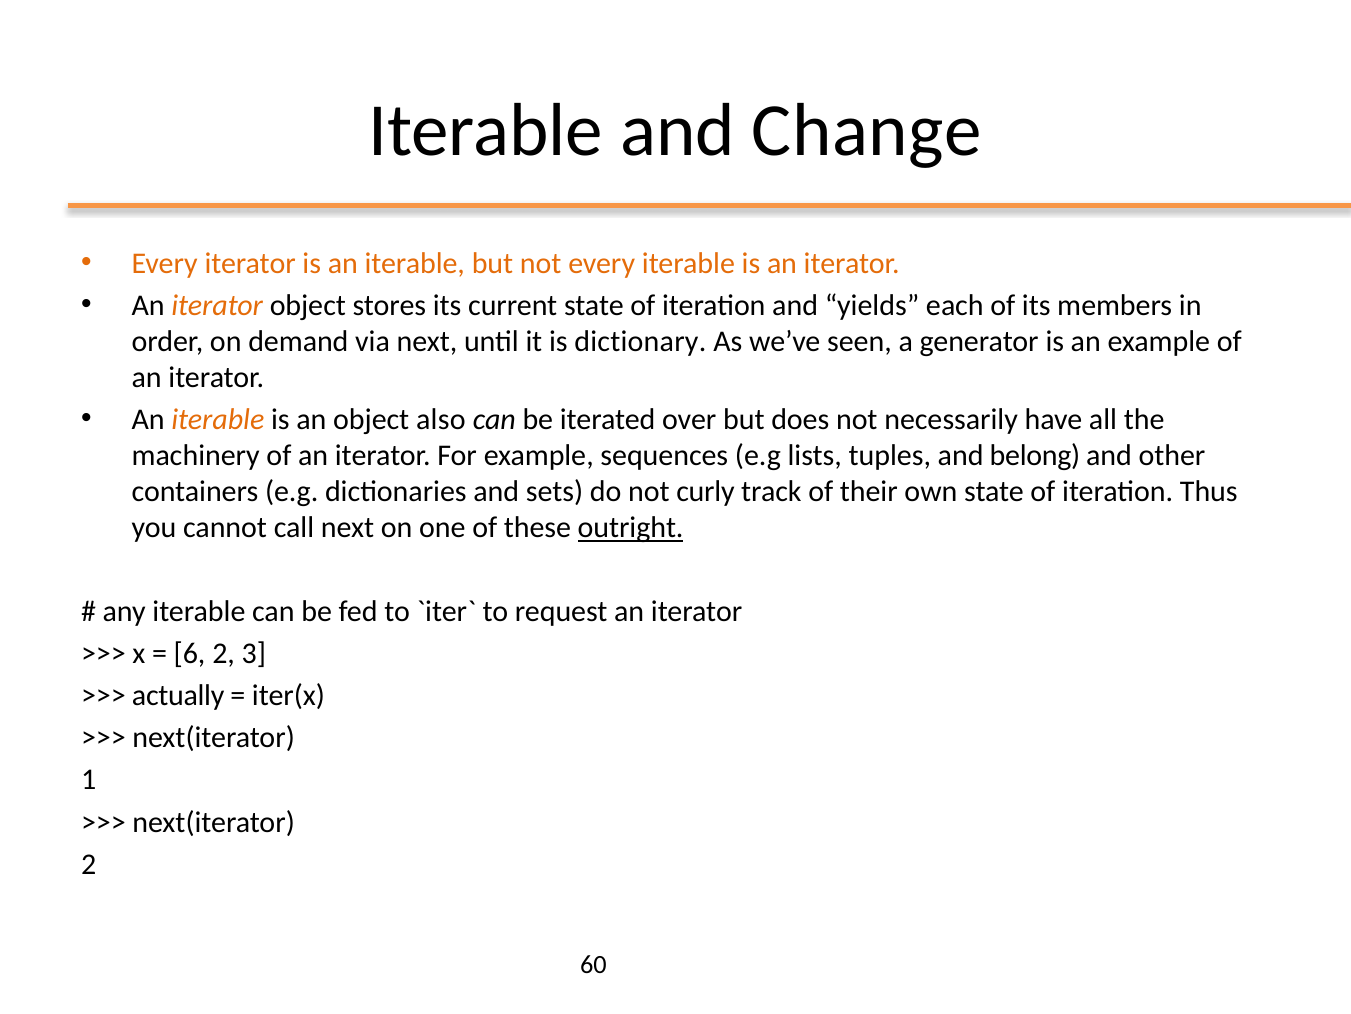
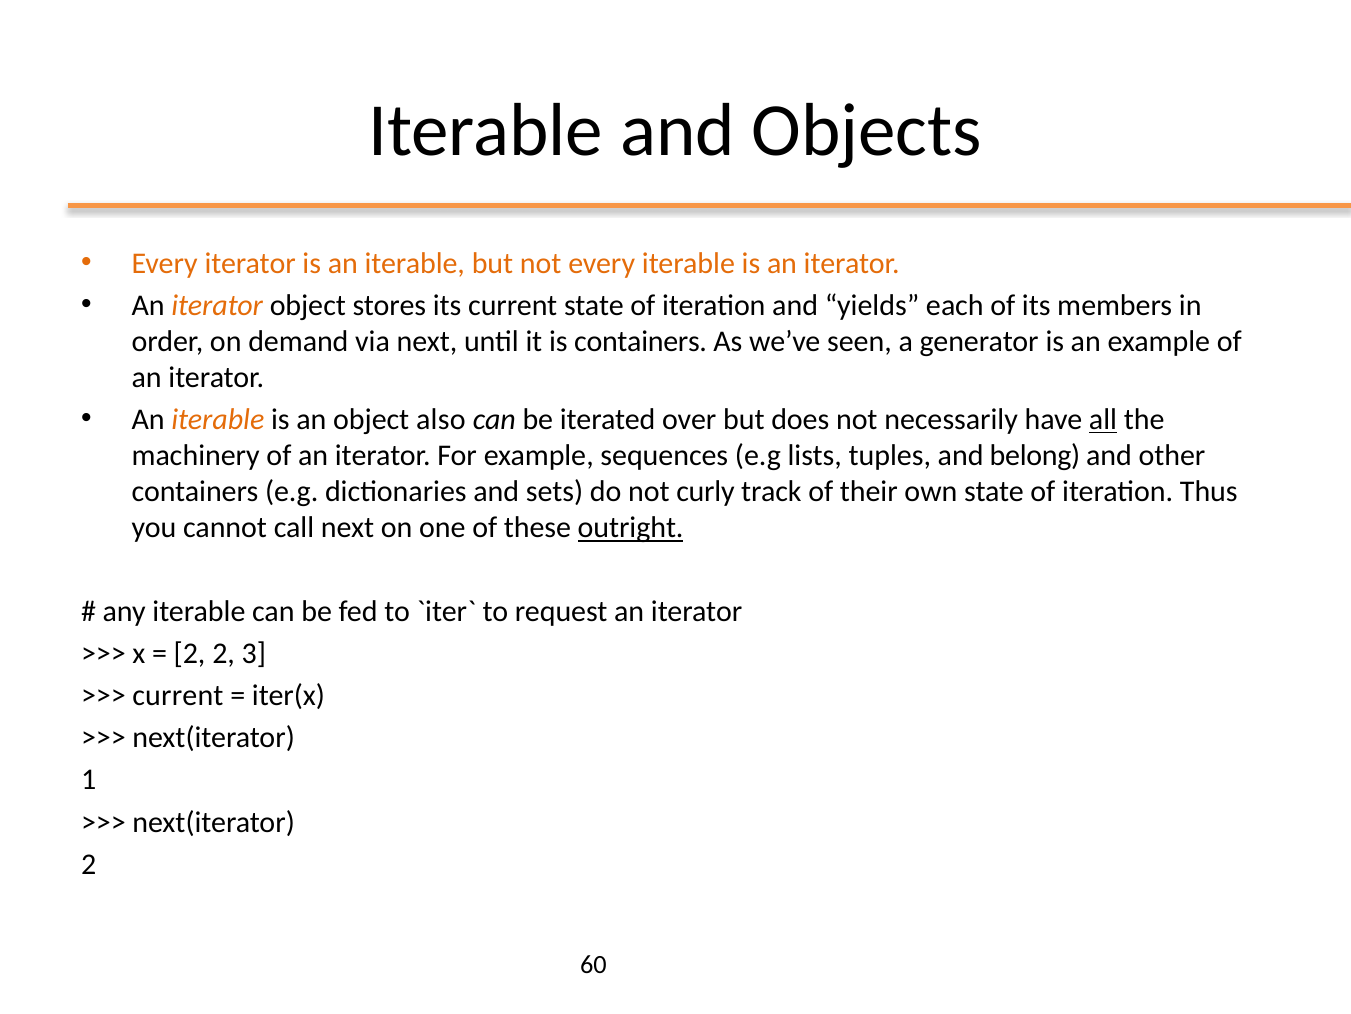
Change: Change -> Objects (867, 130)
is dictionary: dictionary -> containers (641, 341)
all underline: none -> present (1103, 419)
6: 6 -> 2 (190, 653)
actually: actually -> current (178, 695)
